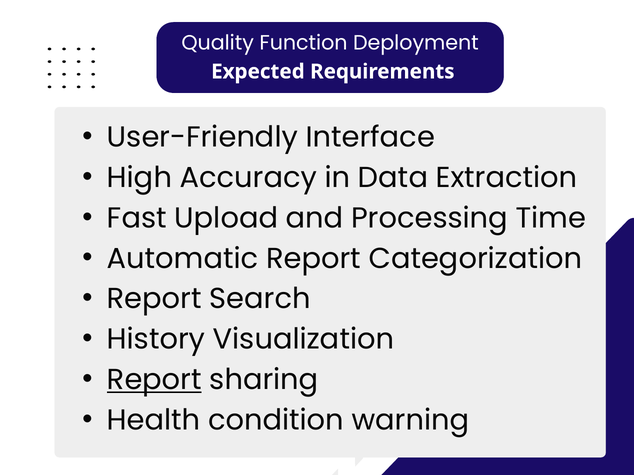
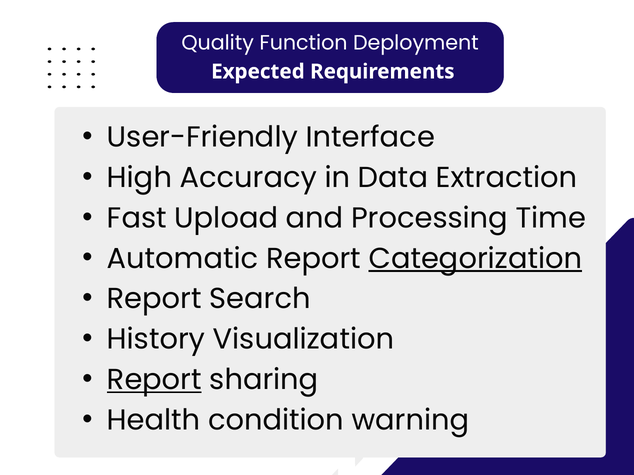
Categorization underline: none -> present (475, 259)
